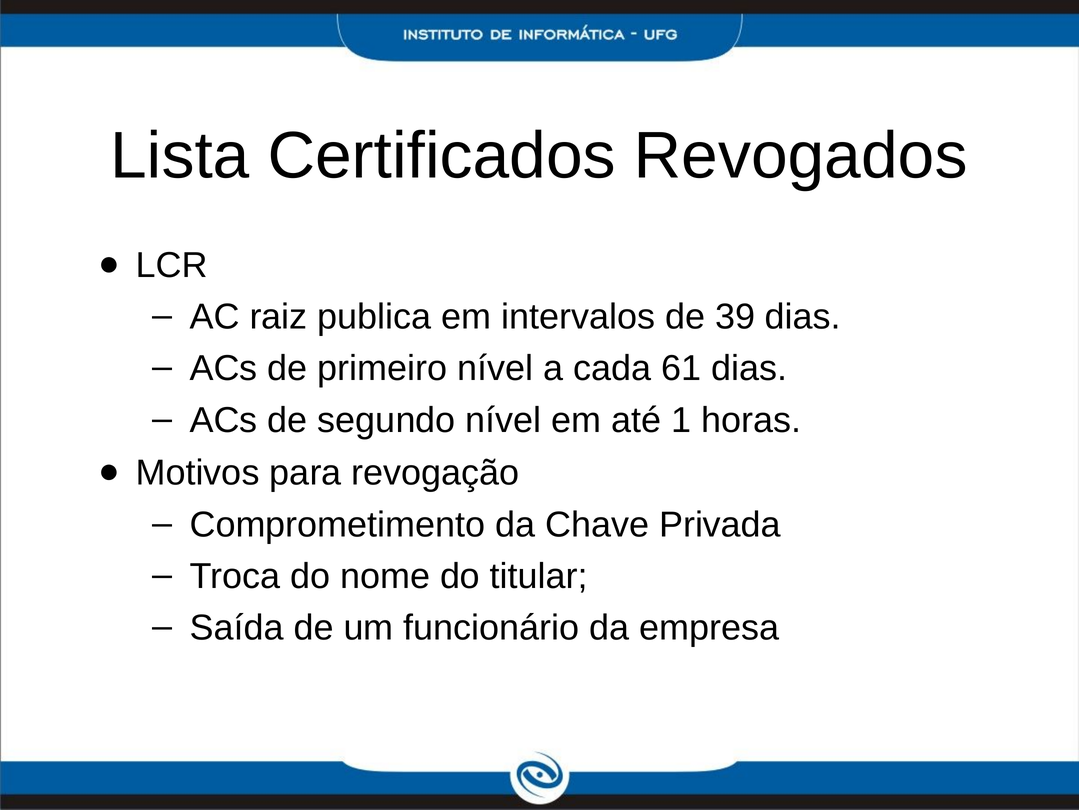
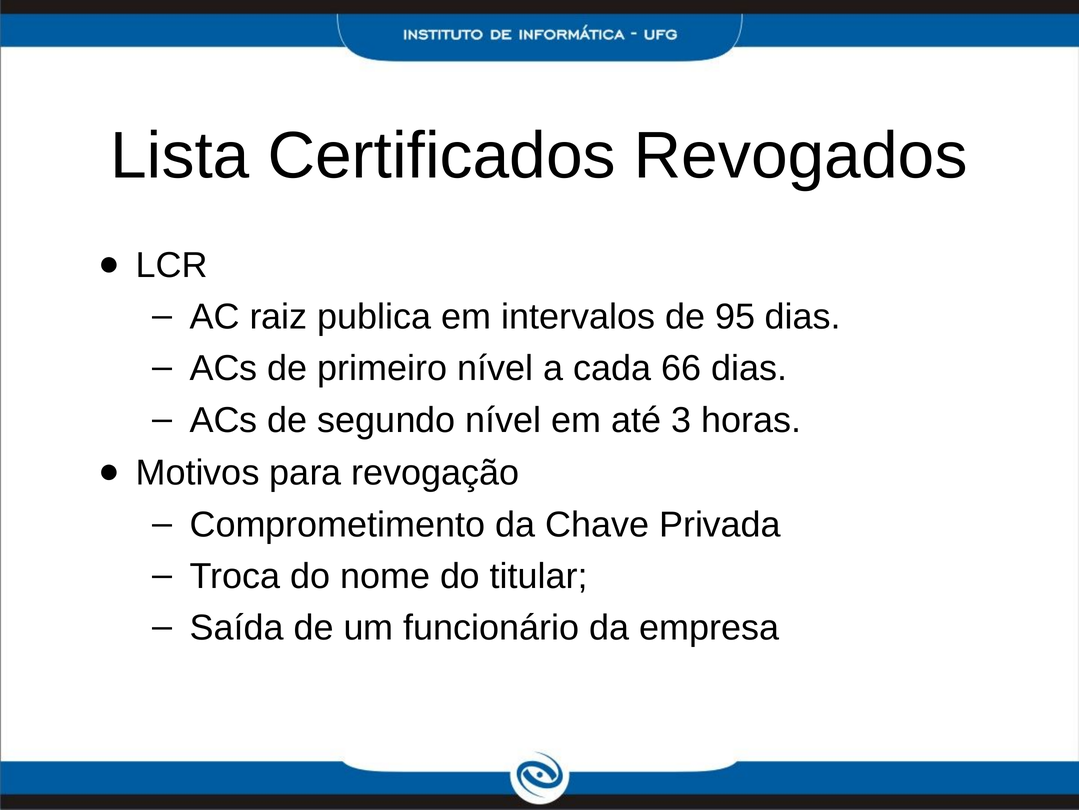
39: 39 -> 95 (735, 317)
61: 61 -> 66 (681, 368)
1: 1 -> 3 (681, 420)
